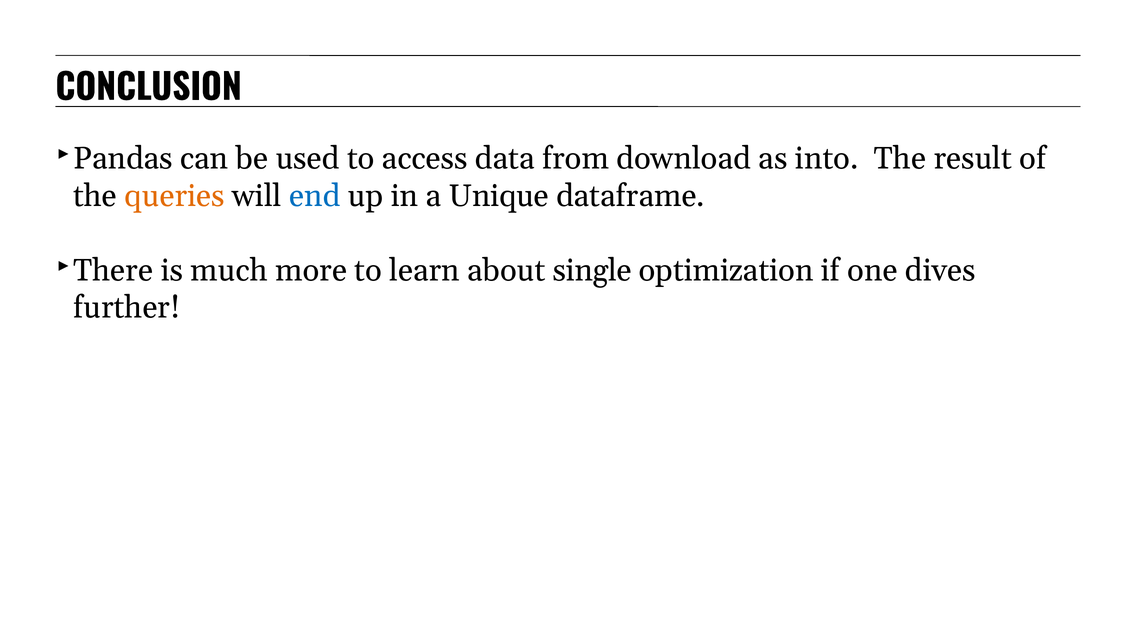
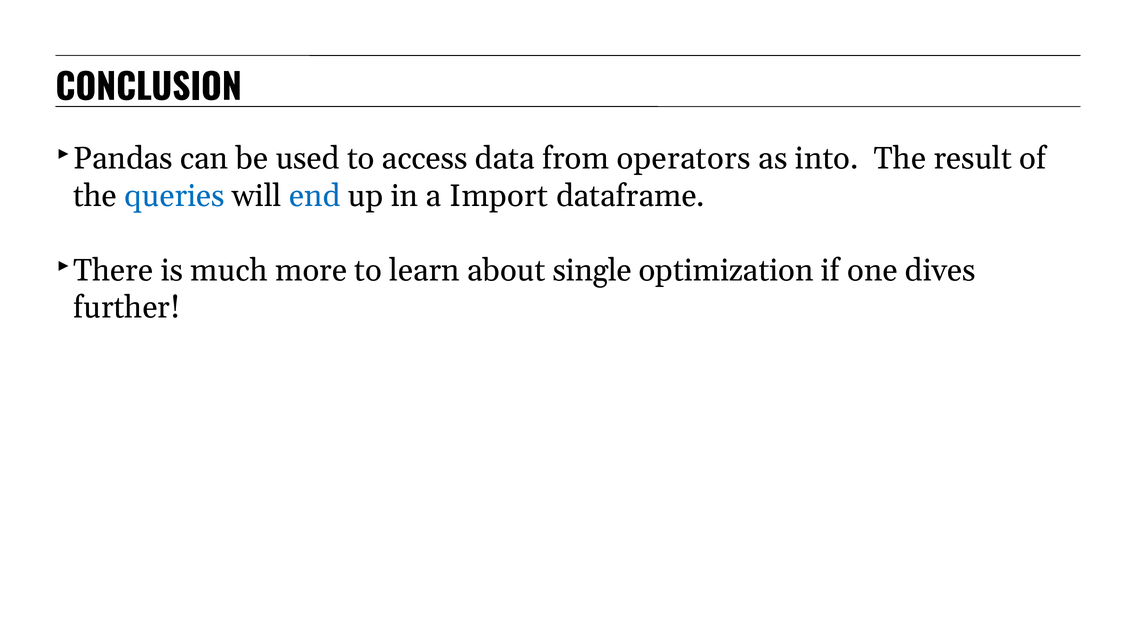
download: download -> operators (684, 158)
queries colour: orange -> blue (175, 196)
Unique: Unique -> Import (499, 196)
